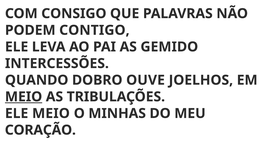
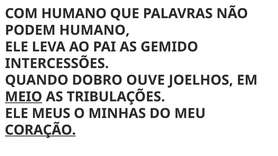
COM CONSIGO: CONSIGO -> HUMANO (74, 14)
PODEM CONTIGO: CONTIGO -> HUMANO (94, 30)
ELE MEIO: MEIO -> MEUS (51, 114)
CORAÇÃO underline: none -> present (40, 130)
